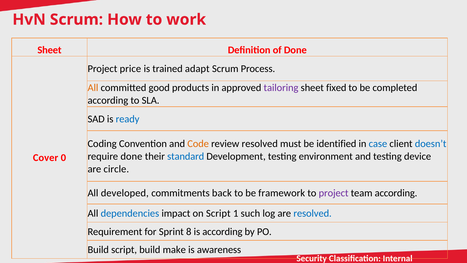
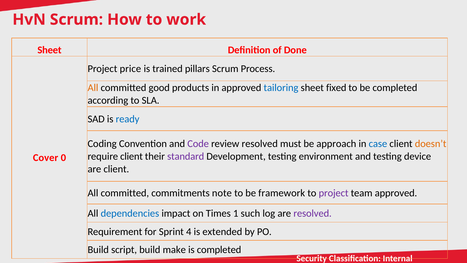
adapt: adapt -> pillars (197, 69)
tailoring colour: purple -> blue (281, 88)
Code colour: orange -> purple (198, 143)
identified: identified -> approach (336, 143)
doesn’t colour: blue -> orange (431, 143)
require done: done -> client (132, 156)
standard colour: blue -> purple (186, 156)
are circle: circle -> client (116, 169)
developed: developed -> committed (125, 193)
back: back -> note (222, 193)
team according: according -> approved (396, 193)
on Script: Script -> Times (218, 213)
resolved colour: blue -> purple (313, 213)
8: 8 -> 4 (189, 231)
is according: according -> extended (222, 231)
is awareness: awareness -> completed (219, 249)
